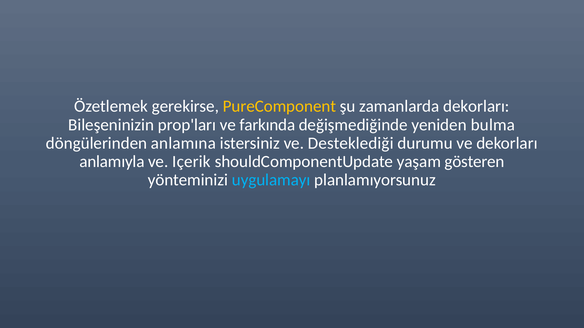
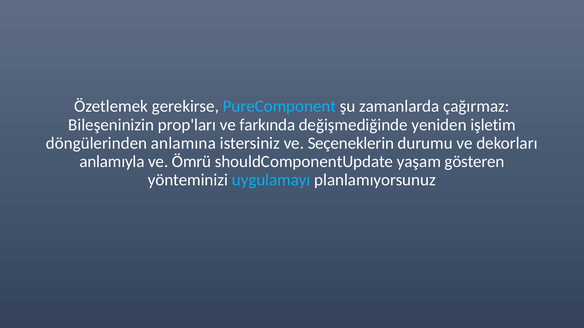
PureComponent colour: yellow -> light blue (279, 107)
zamanlarda dekorları: dekorları -> çağırmaz (476, 107)
bulma: bulma -> işletim (493, 125)
Desteklediği: Desteklediği -> Seçeneklerin (351, 143)
Içerik: Içerik -> Ömrü (192, 162)
